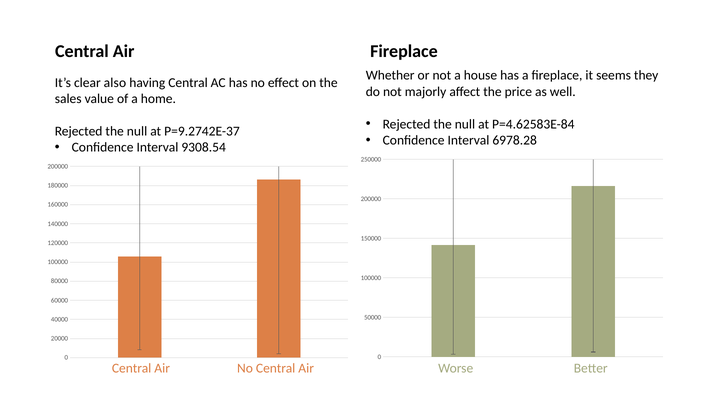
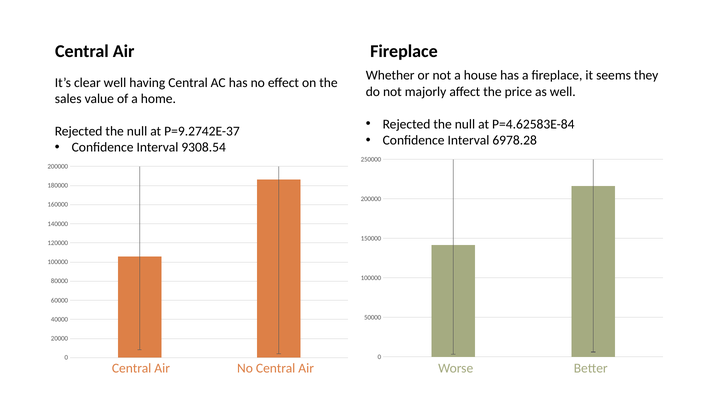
clear also: also -> well (115, 83)
